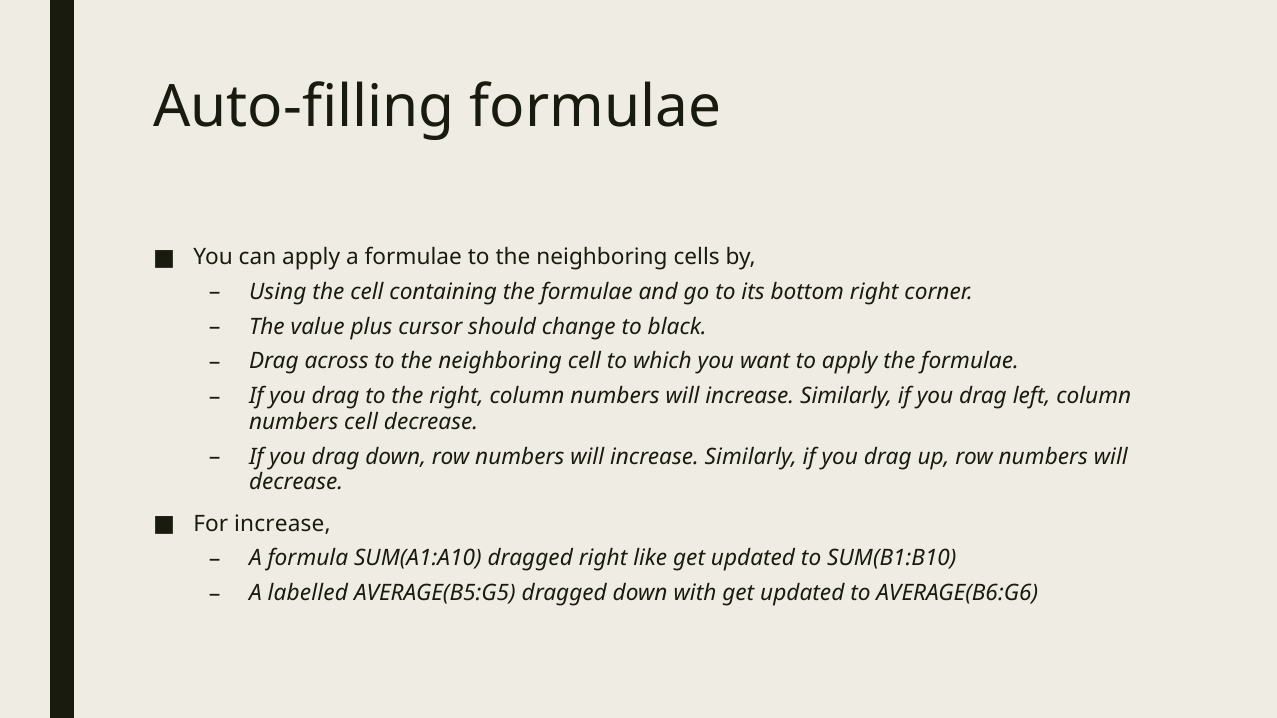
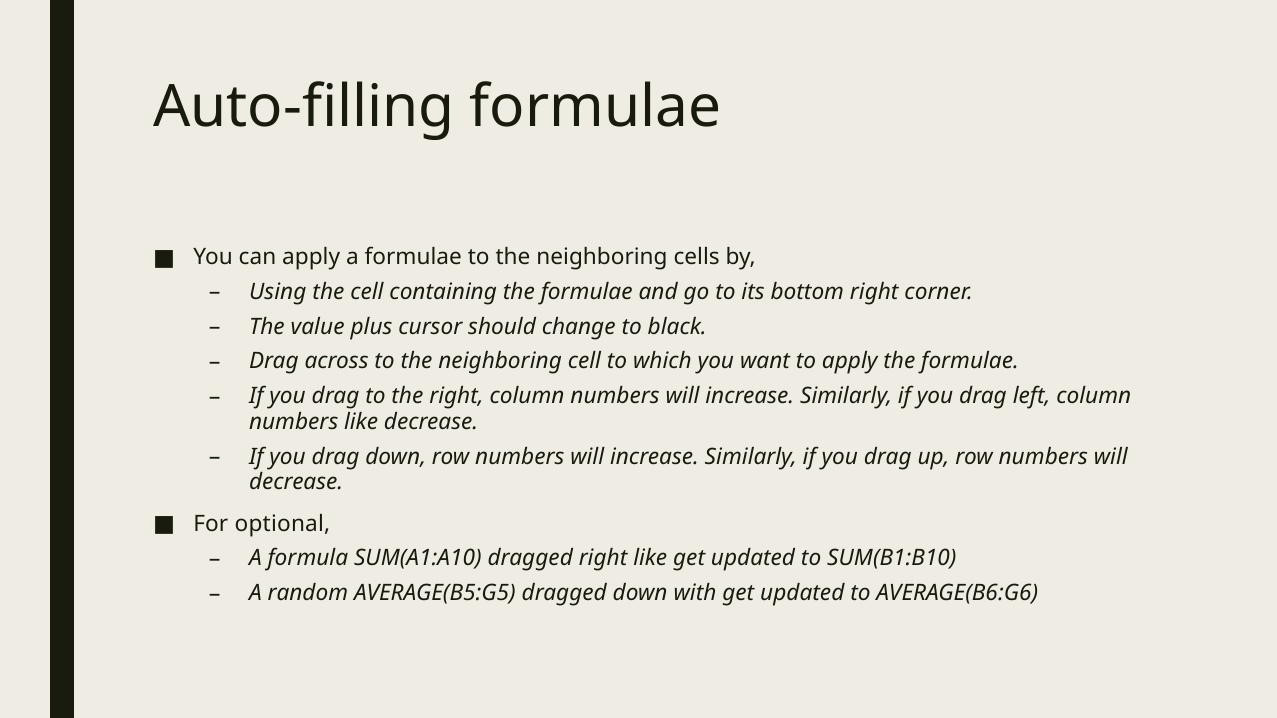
numbers cell: cell -> like (361, 422)
For increase: increase -> optional (282, 524)
labelled: labelled -> random (308, 594)
